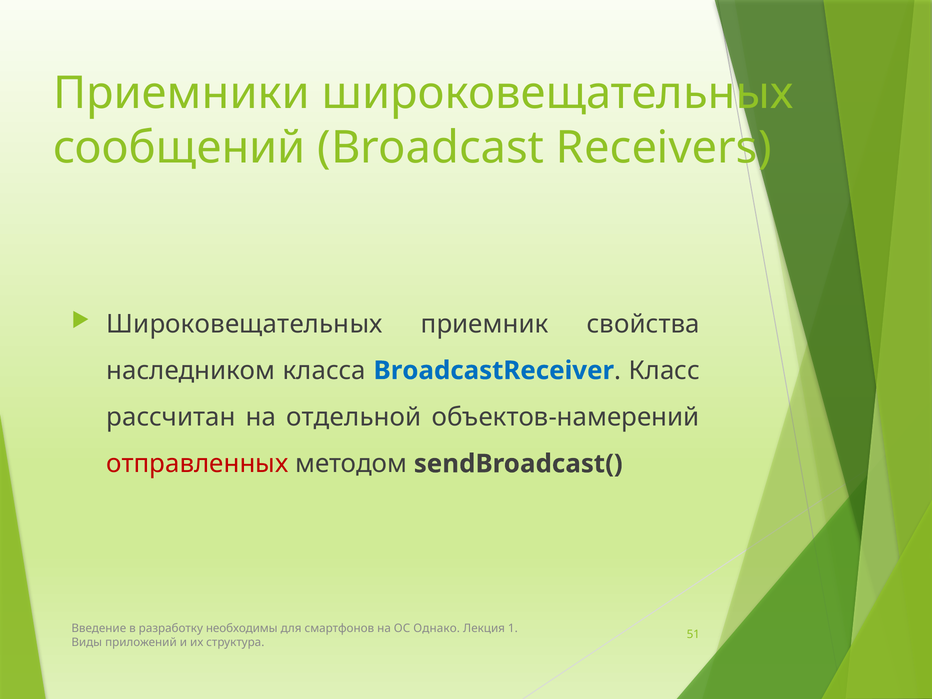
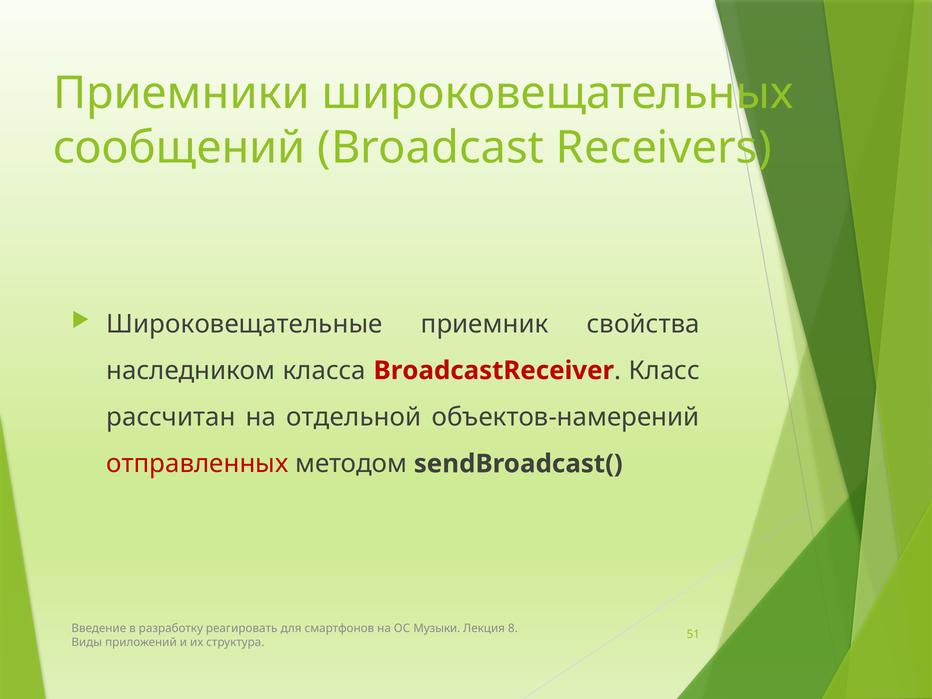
Широковещательных: Широковещательных -> Широковещательные (245, 324)
BroadcastReceiver colour: blue -> red (494, 371)
необходимы: необходимы -> реагировать (242, 628)
Однако: Однако -> Музыки (437, 628)
1: 1 -> 8 (513, 628)
